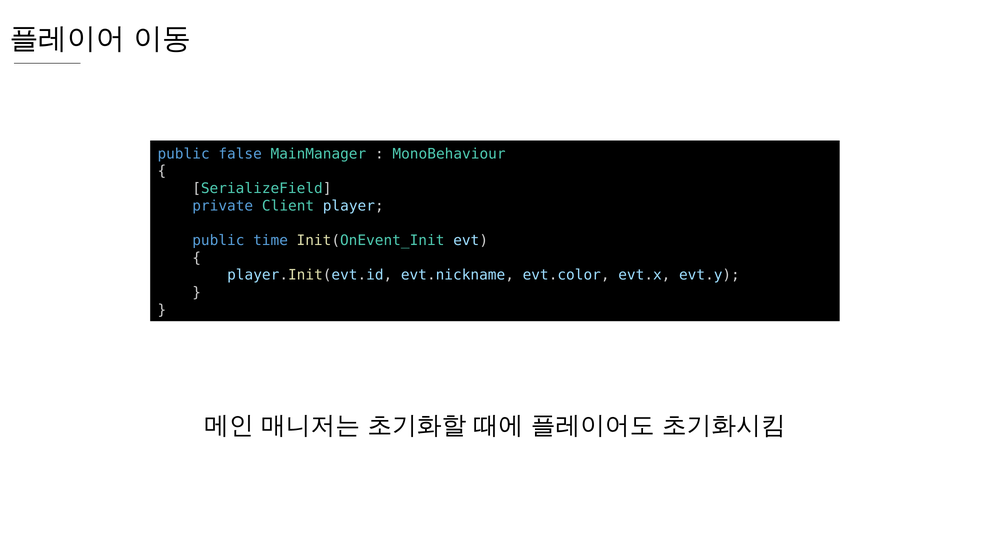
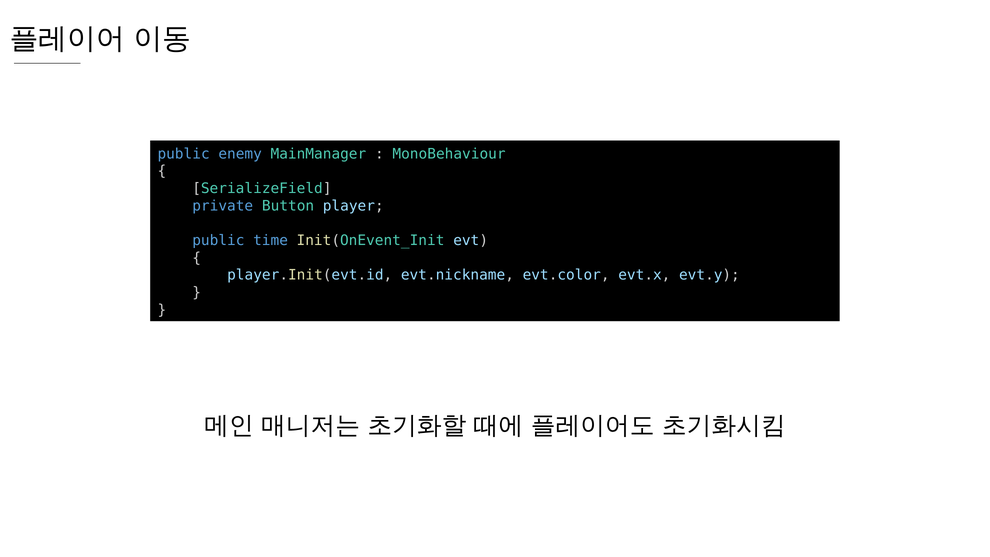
false: false -> enemy (240, 154)
Client: Client -> Button (288, 206)
